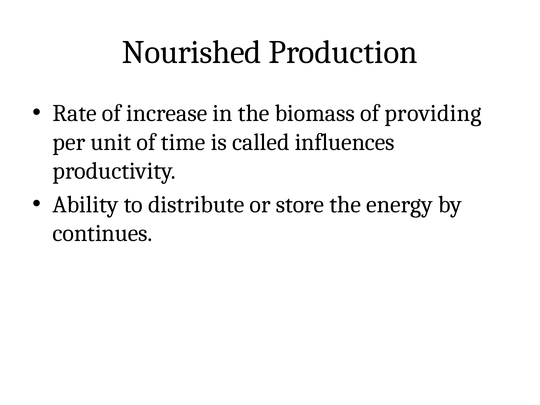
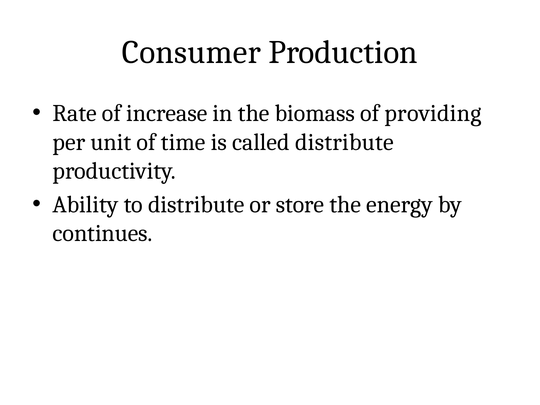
Nourished: Nourished -> Consumer (191, 52)
called influences: influences -> distribute (345, 142)
